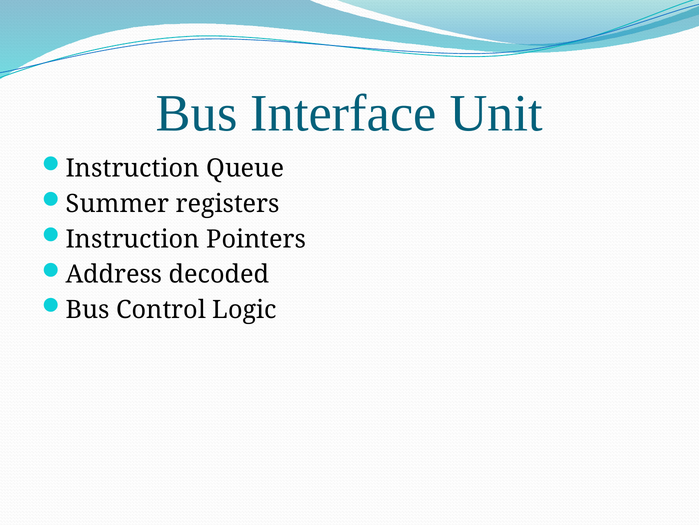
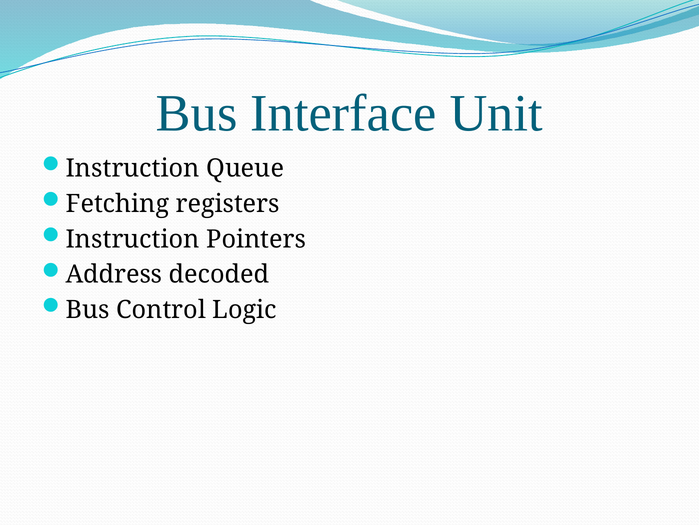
Summer: Summer -> Fetching (117, 204)
